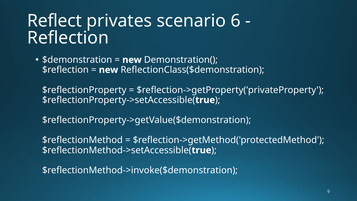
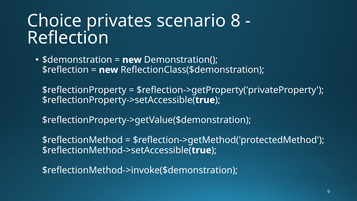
Reflect: Reflect -> Choice (55, 21)
6: 6 -> 8 (236, 21)
